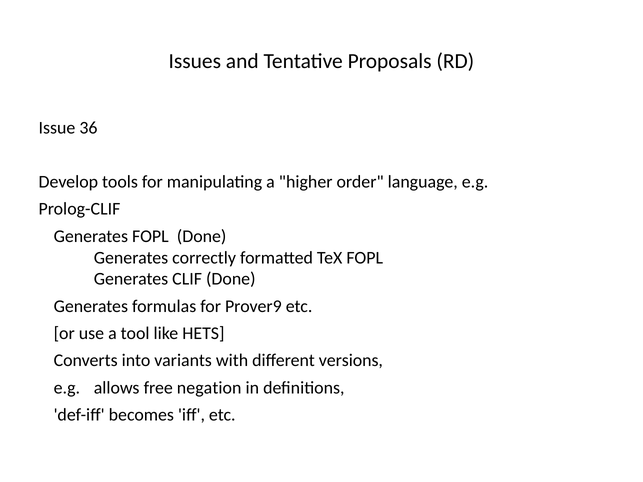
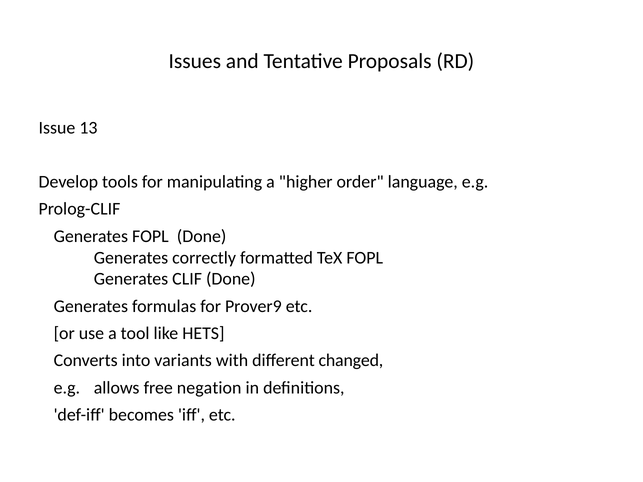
36: 36 -> 13 (88, 128)
versions: versions -> changed (351, 361)
